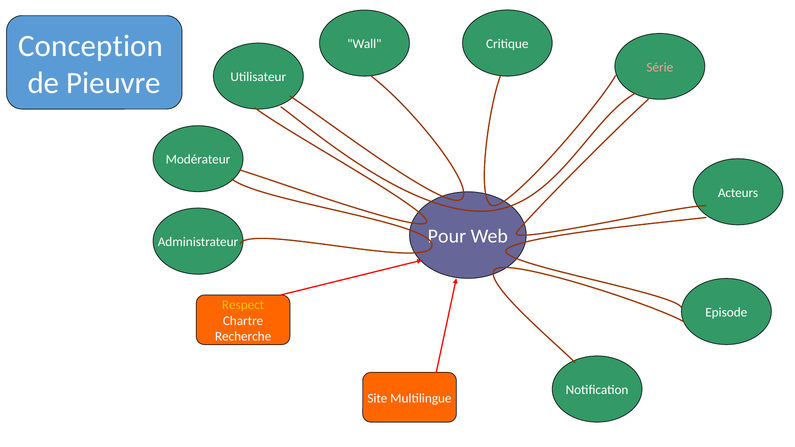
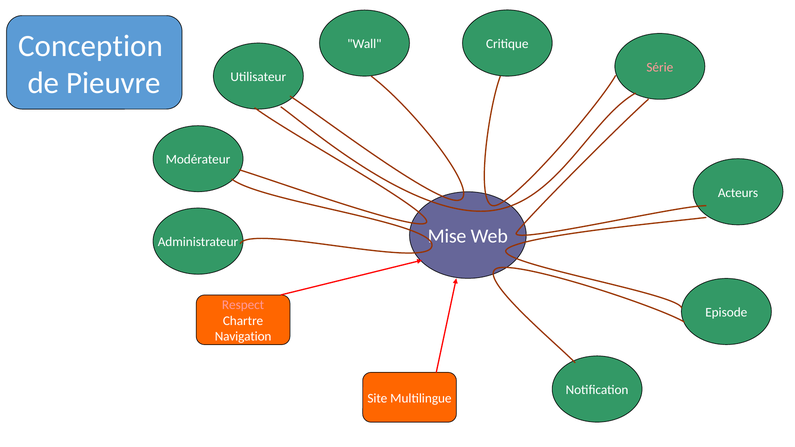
Pour: Pour -> Mise (447, 237)
Respect colour: yellow -> pink (243, 305)
Recherche: Recherche -> Navigation (243, 337)
